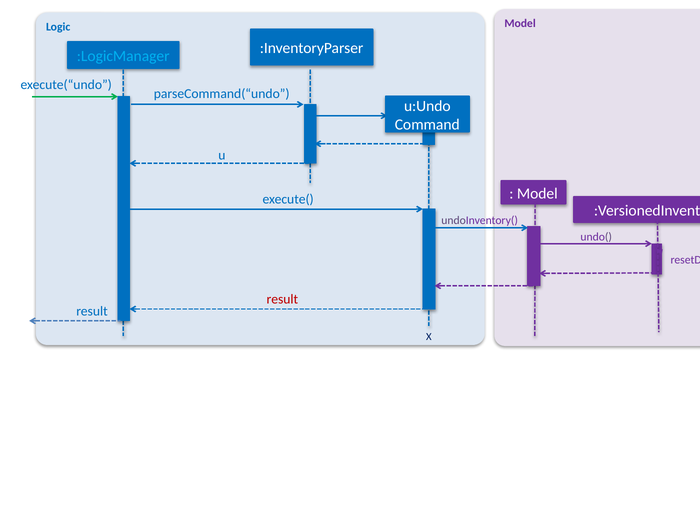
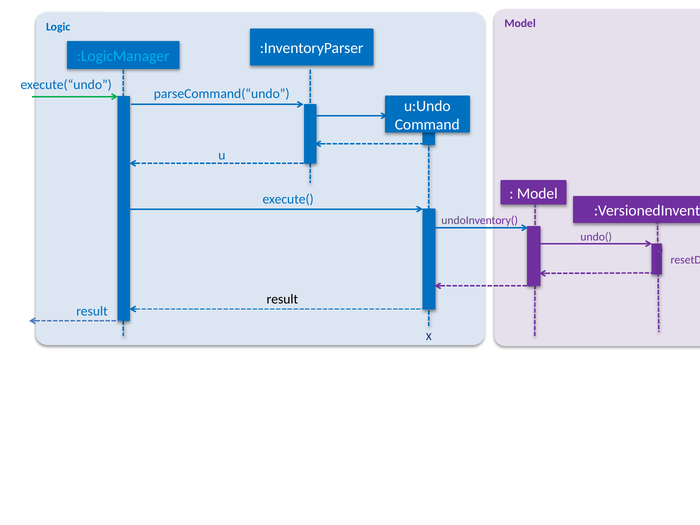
result colour: red -> black (282, 299)
